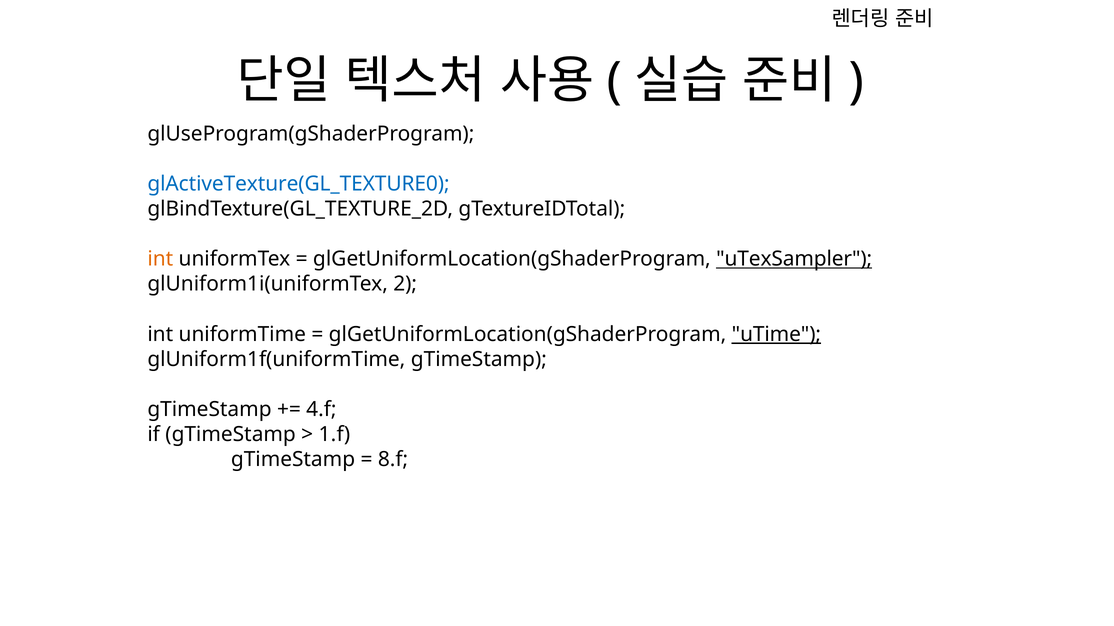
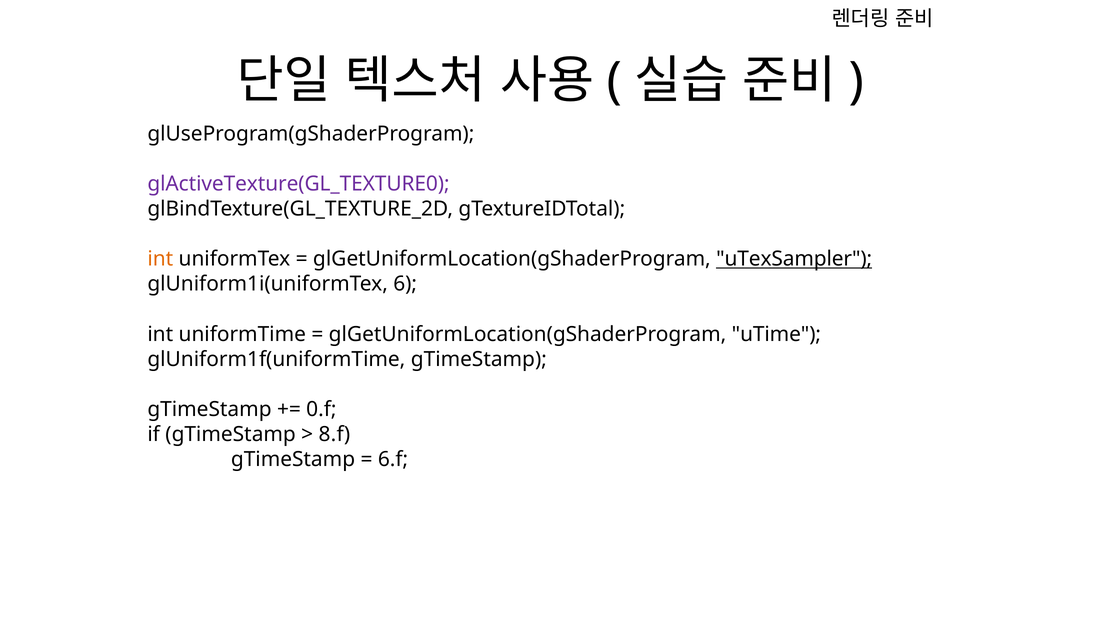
glActiveTexture(GL_TEXTURE0 colour: blue -> purple (299, 184)
2: 2 -> 6 (405, 284)
uTime underline: present -> none (776, 335)
4.f: 4.f -> 0.f (321, 410)
1.f: 1.f -> 8.f (334, 435)
8.f: 8.f -> 6.f (393, 460)
